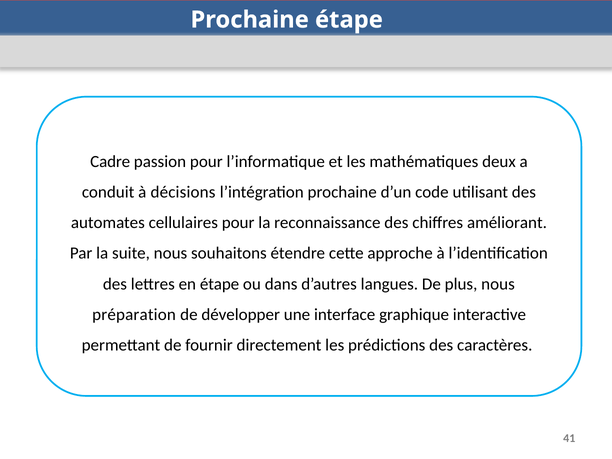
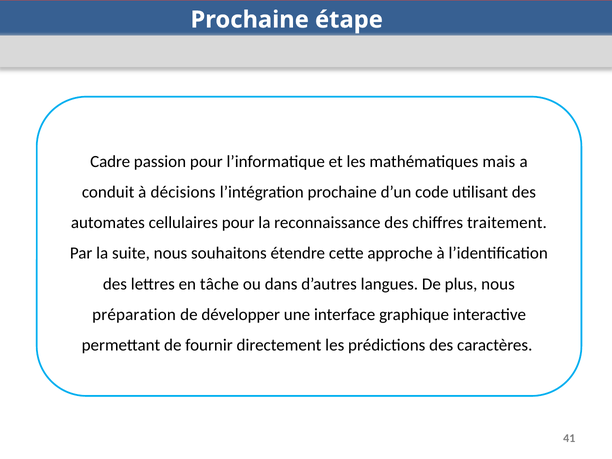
deux: deux -> mais (499, 162)
améliorant: améliorant -> traitement (507, 223)
en étape: étape -> tâche (219, 284)
